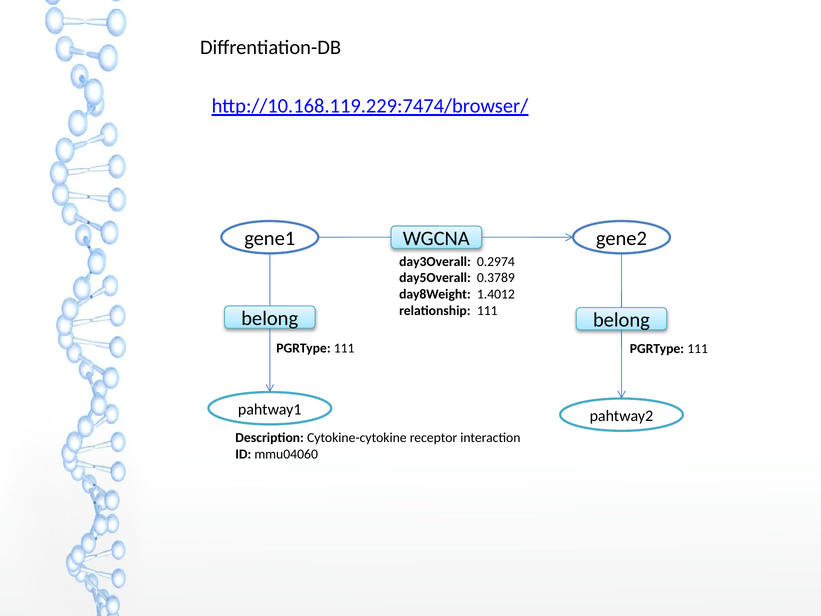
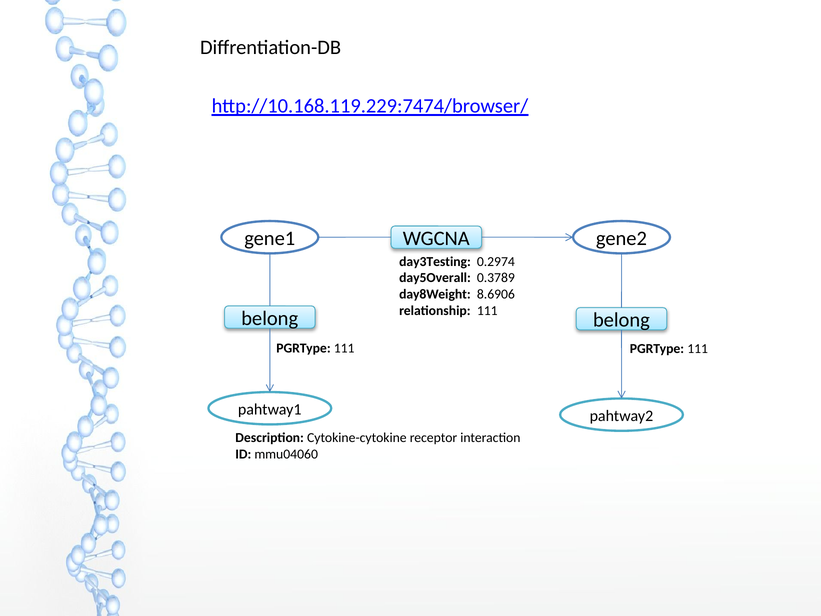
day3Overall: day3Overall -> day3Testing (435, 261)
1.4012: 1.4012 -> 8.6906 (496, 294)
